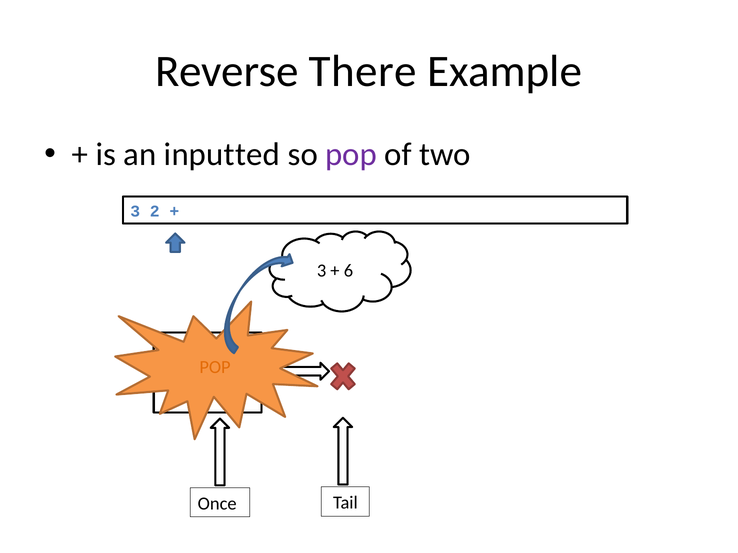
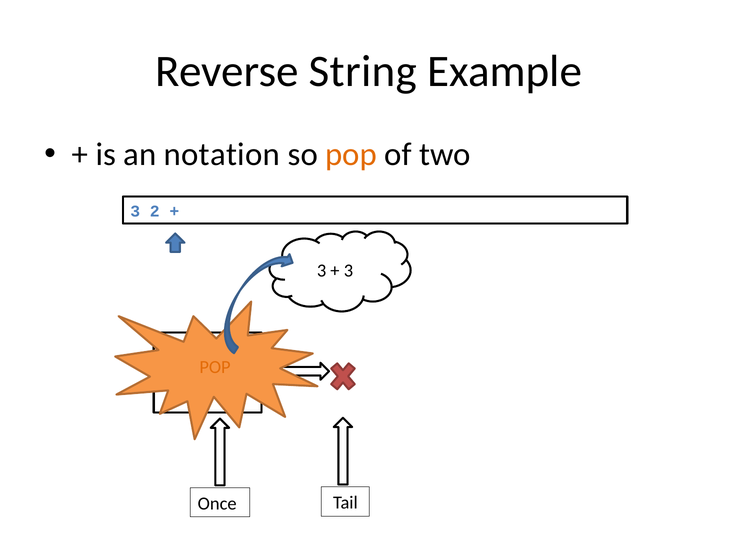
There: There -> String (363, 71)
inputted: inputted -> notation (222, 155)
pop colour: purple -> orange (351, 155)
6: 6 -> 3 (348, 271)
